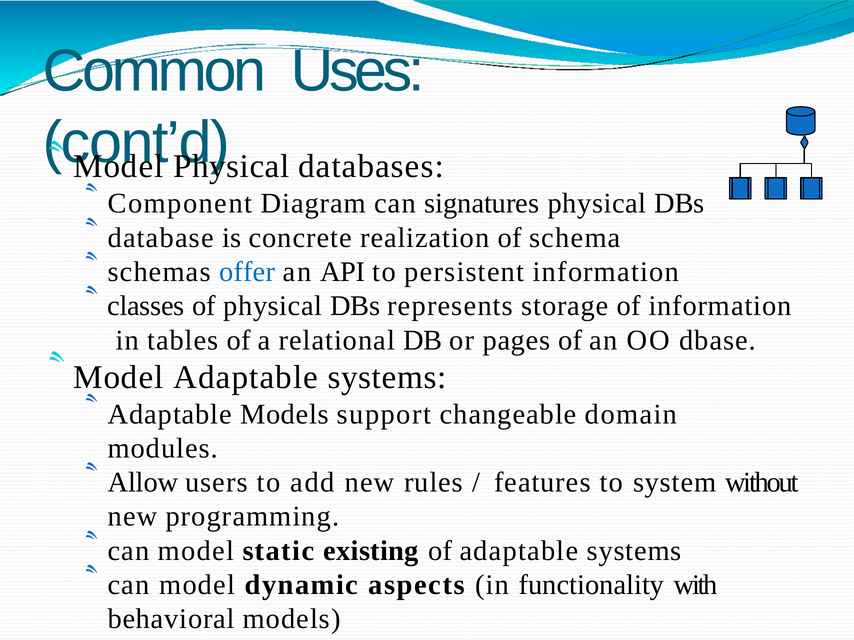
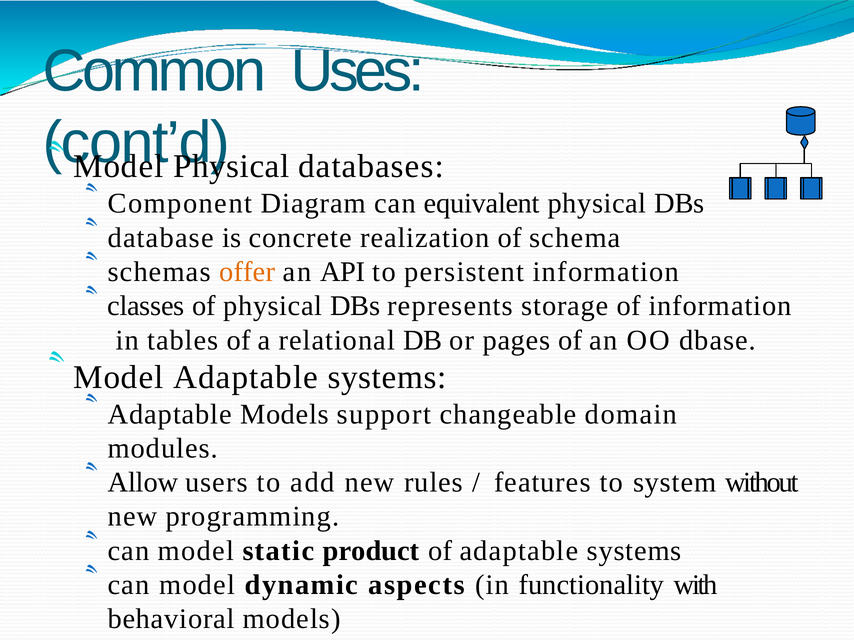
signatures: signatures -> equivalent (482, 204)
offer colour: blue -> orange (247, 272)
existing: existing -> product (371, 551)
